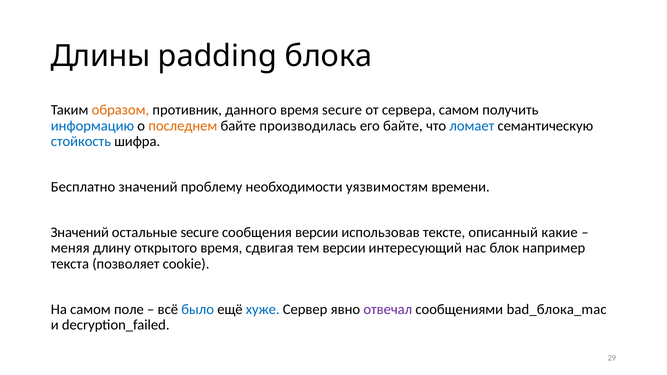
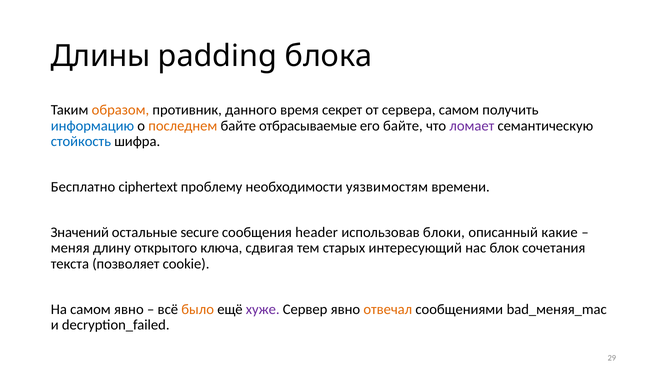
время secure: secure -> секрет (342, 110)
производилась: производилась -> отбрасываемые (308, 126)
ломает colour: blue -> purple (472, 126)
Бесплатно значений: значений -> ciphertext (148, 187)
сообщения версии: версии -> header (317, 233)
тексте: тексте -> блоки (444, 233)
открытого время: время -> ключа (221, 248)
тем версии: версии -> старых (344, 248)
например: например -> сочетания (554, 248)
самом поле: поле -> явно (129, 309)
было colour: blue -> orange (198, 309)
хуже colour: blue -> purple (263, 309)
отвечал colour: purple -> orange (388, 309)
bad_блока_mac: bad_блока_mac -> bad_меняя_mac (557, 309)
